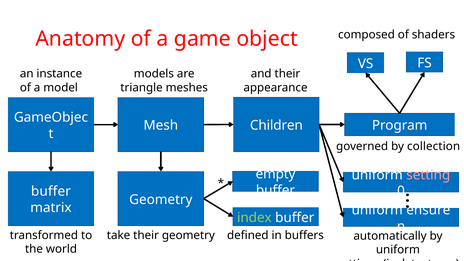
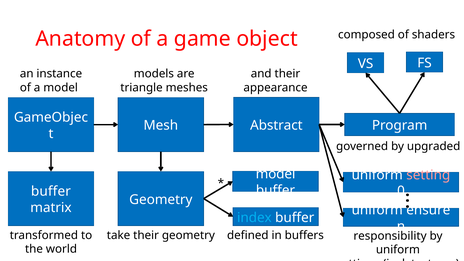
Children: Children -> Abstract (276, 125)
collection: collection -> upgraded (434, 146)
empty: empty -> model (276, 174)
index colour: light green -> light blue (254, 218)
automatically: automatically -> responsibility (390, 236)
